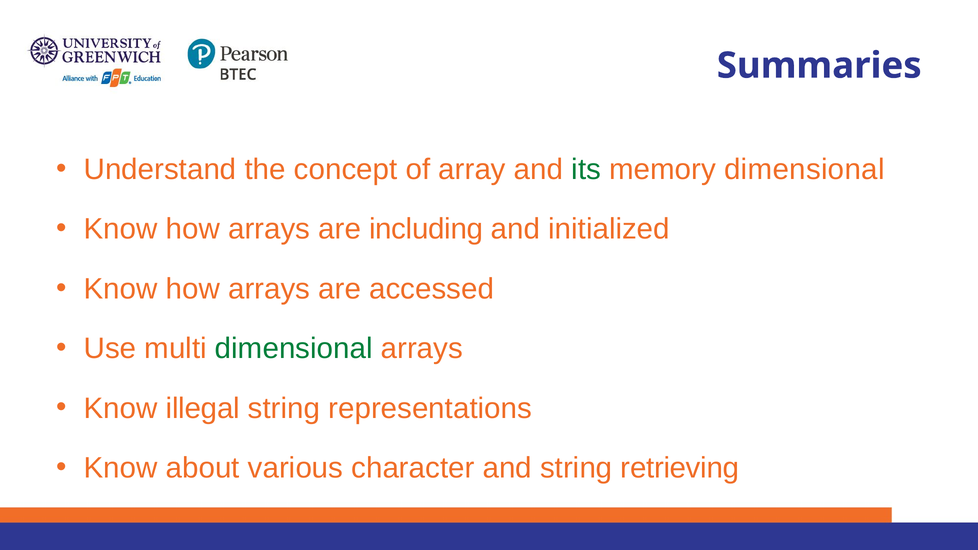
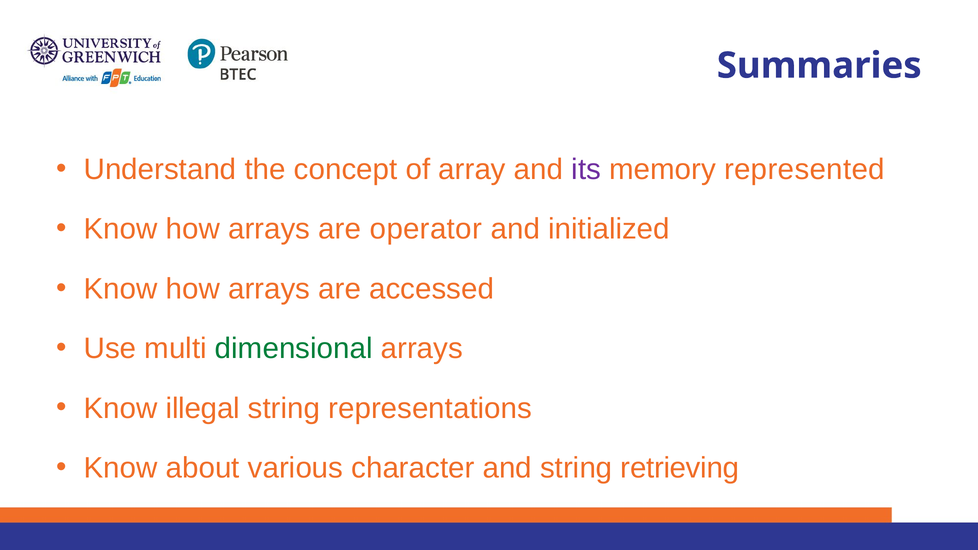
its colour: green -> purple (586, 170)
memory dimensional: dimensional -> represented (804, 170)
including: including -> operator (426, 229)
